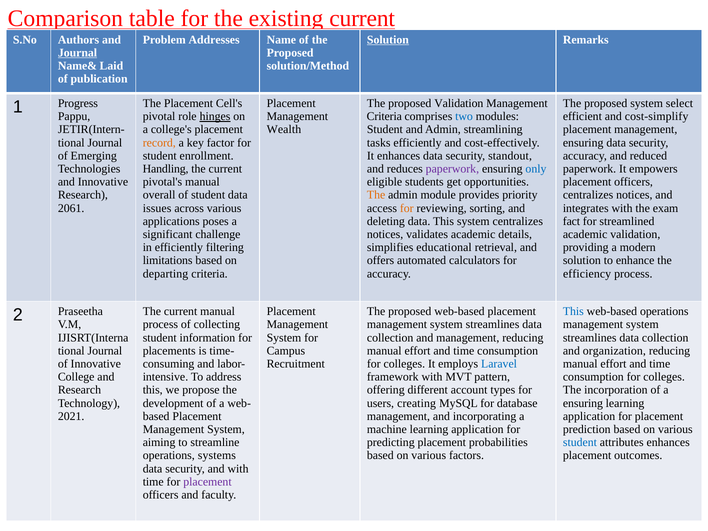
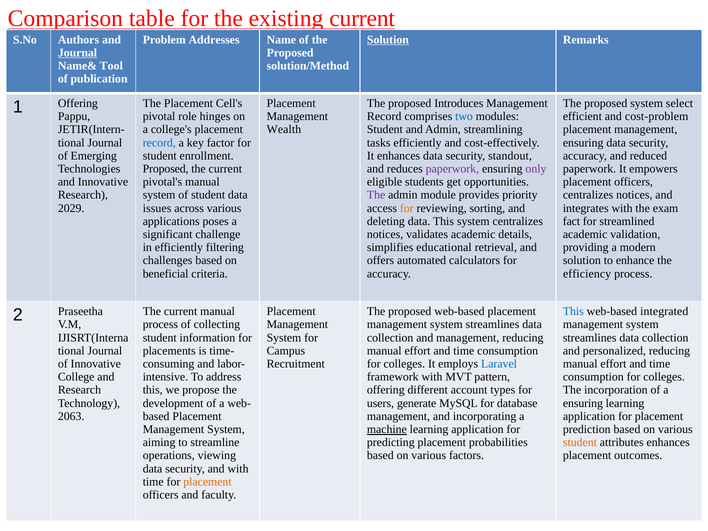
Laid: Laid -> Tool (111, 66)
proposed Validation: Validation -> Introduces (459, 103)
1 Progress: Progress -> Offering (78, 103)
hinges underline: present -> none (215, 116)
Criteria: Criteria -> Record (384, 116)
cost-simplify: cost-simplify -> cost-problem (657, 116)
record colour: orange -> blue (159, 143)
Handling: Handling -> Proposed (166, 169)
only colour: blue -> purple (536, 169)
overall: overall -> system (159, 195)
The colour: orange -> purple (376, 195)
2061: 2061 -> 2029 (71, 208)
limitations: limitations -> challenges (168, 261)
departing: departing -> beneficial (166, 274)
web-based operations: operations -> integrated (664, 311)
organization: organization -> personalized (614, 351)
creating: creating -> generate (417, 403)
2021: 2021 -> 2063 (71, 416)
machine underline: none -> present (387, 429)
student colour: blue -> orange (580, 442)
systems: systems -> viewing (217, 456)
placement colour: purple -> orange (207, 482)
